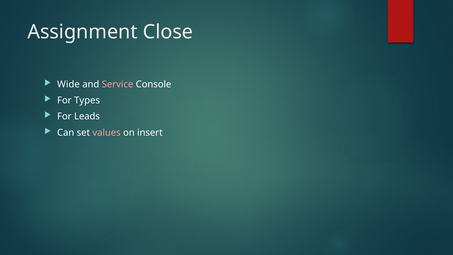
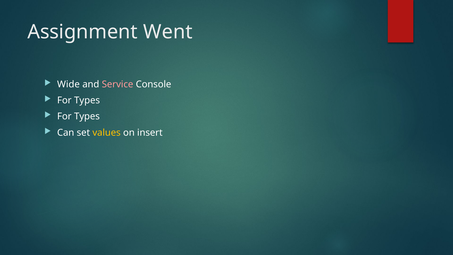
Close: Close -> Went (168, 32)
Leads: Leads -> Types (87, 116)
values colour: pink -> yellow (107, 132)
